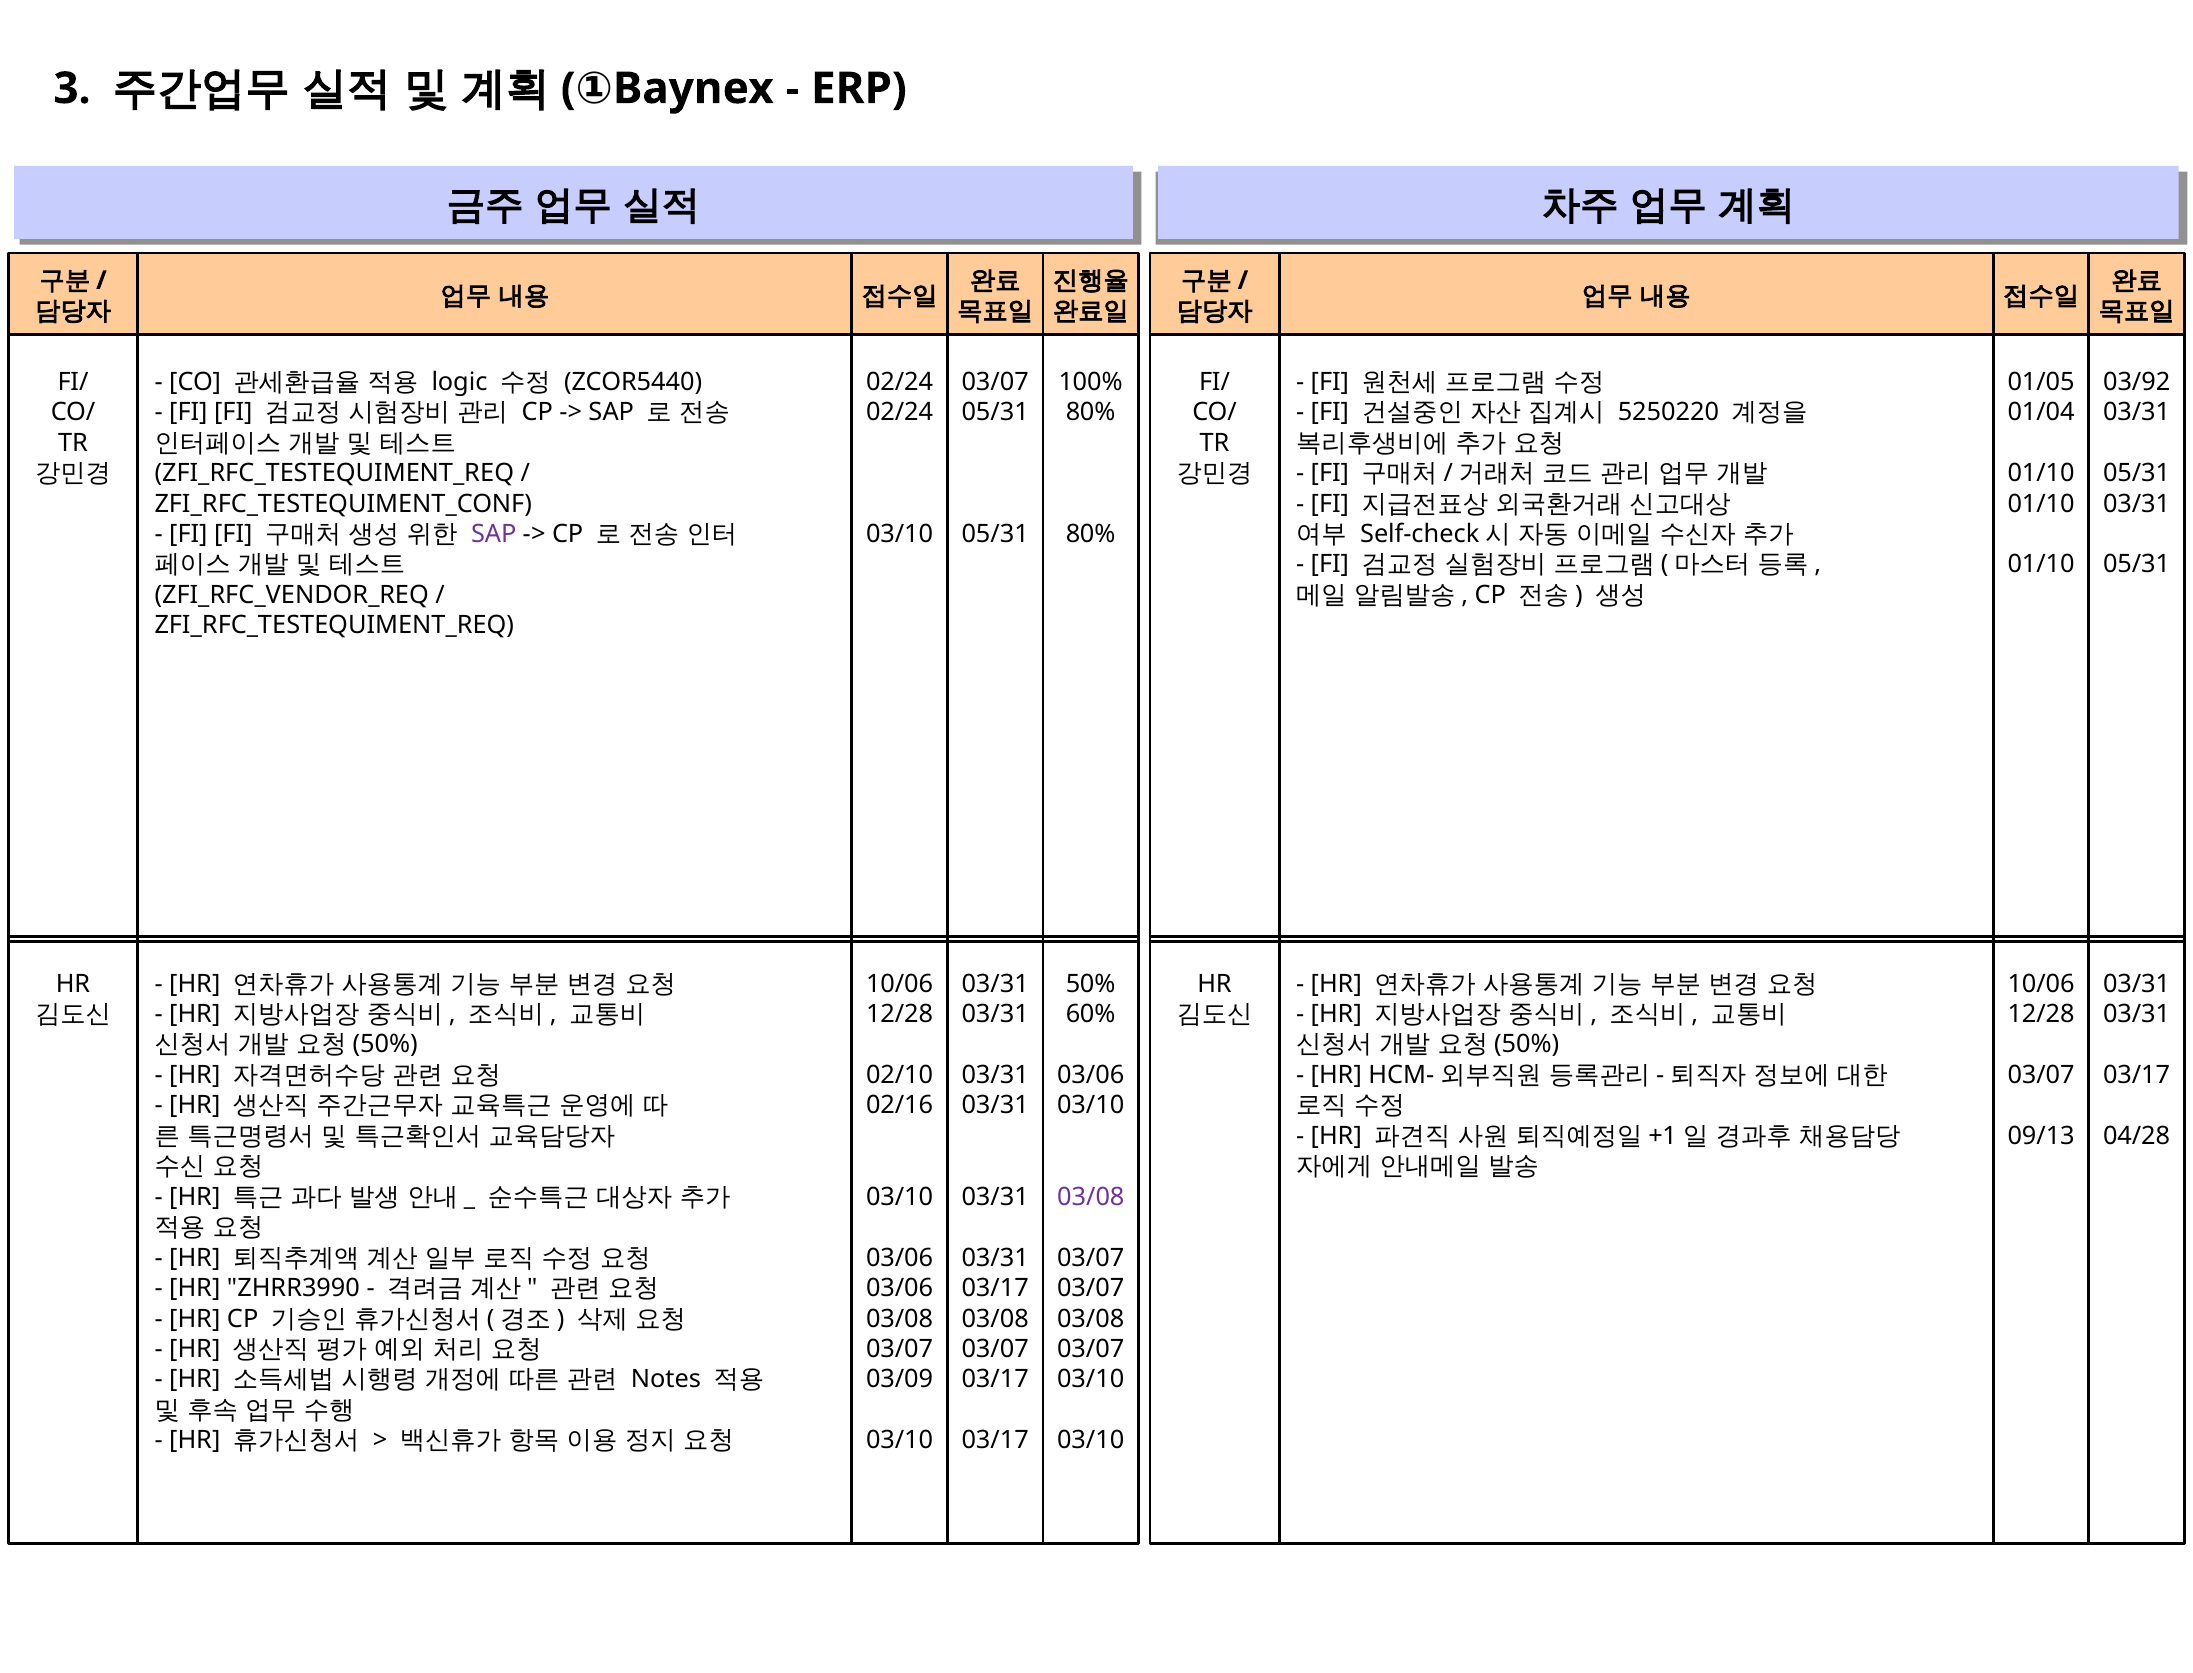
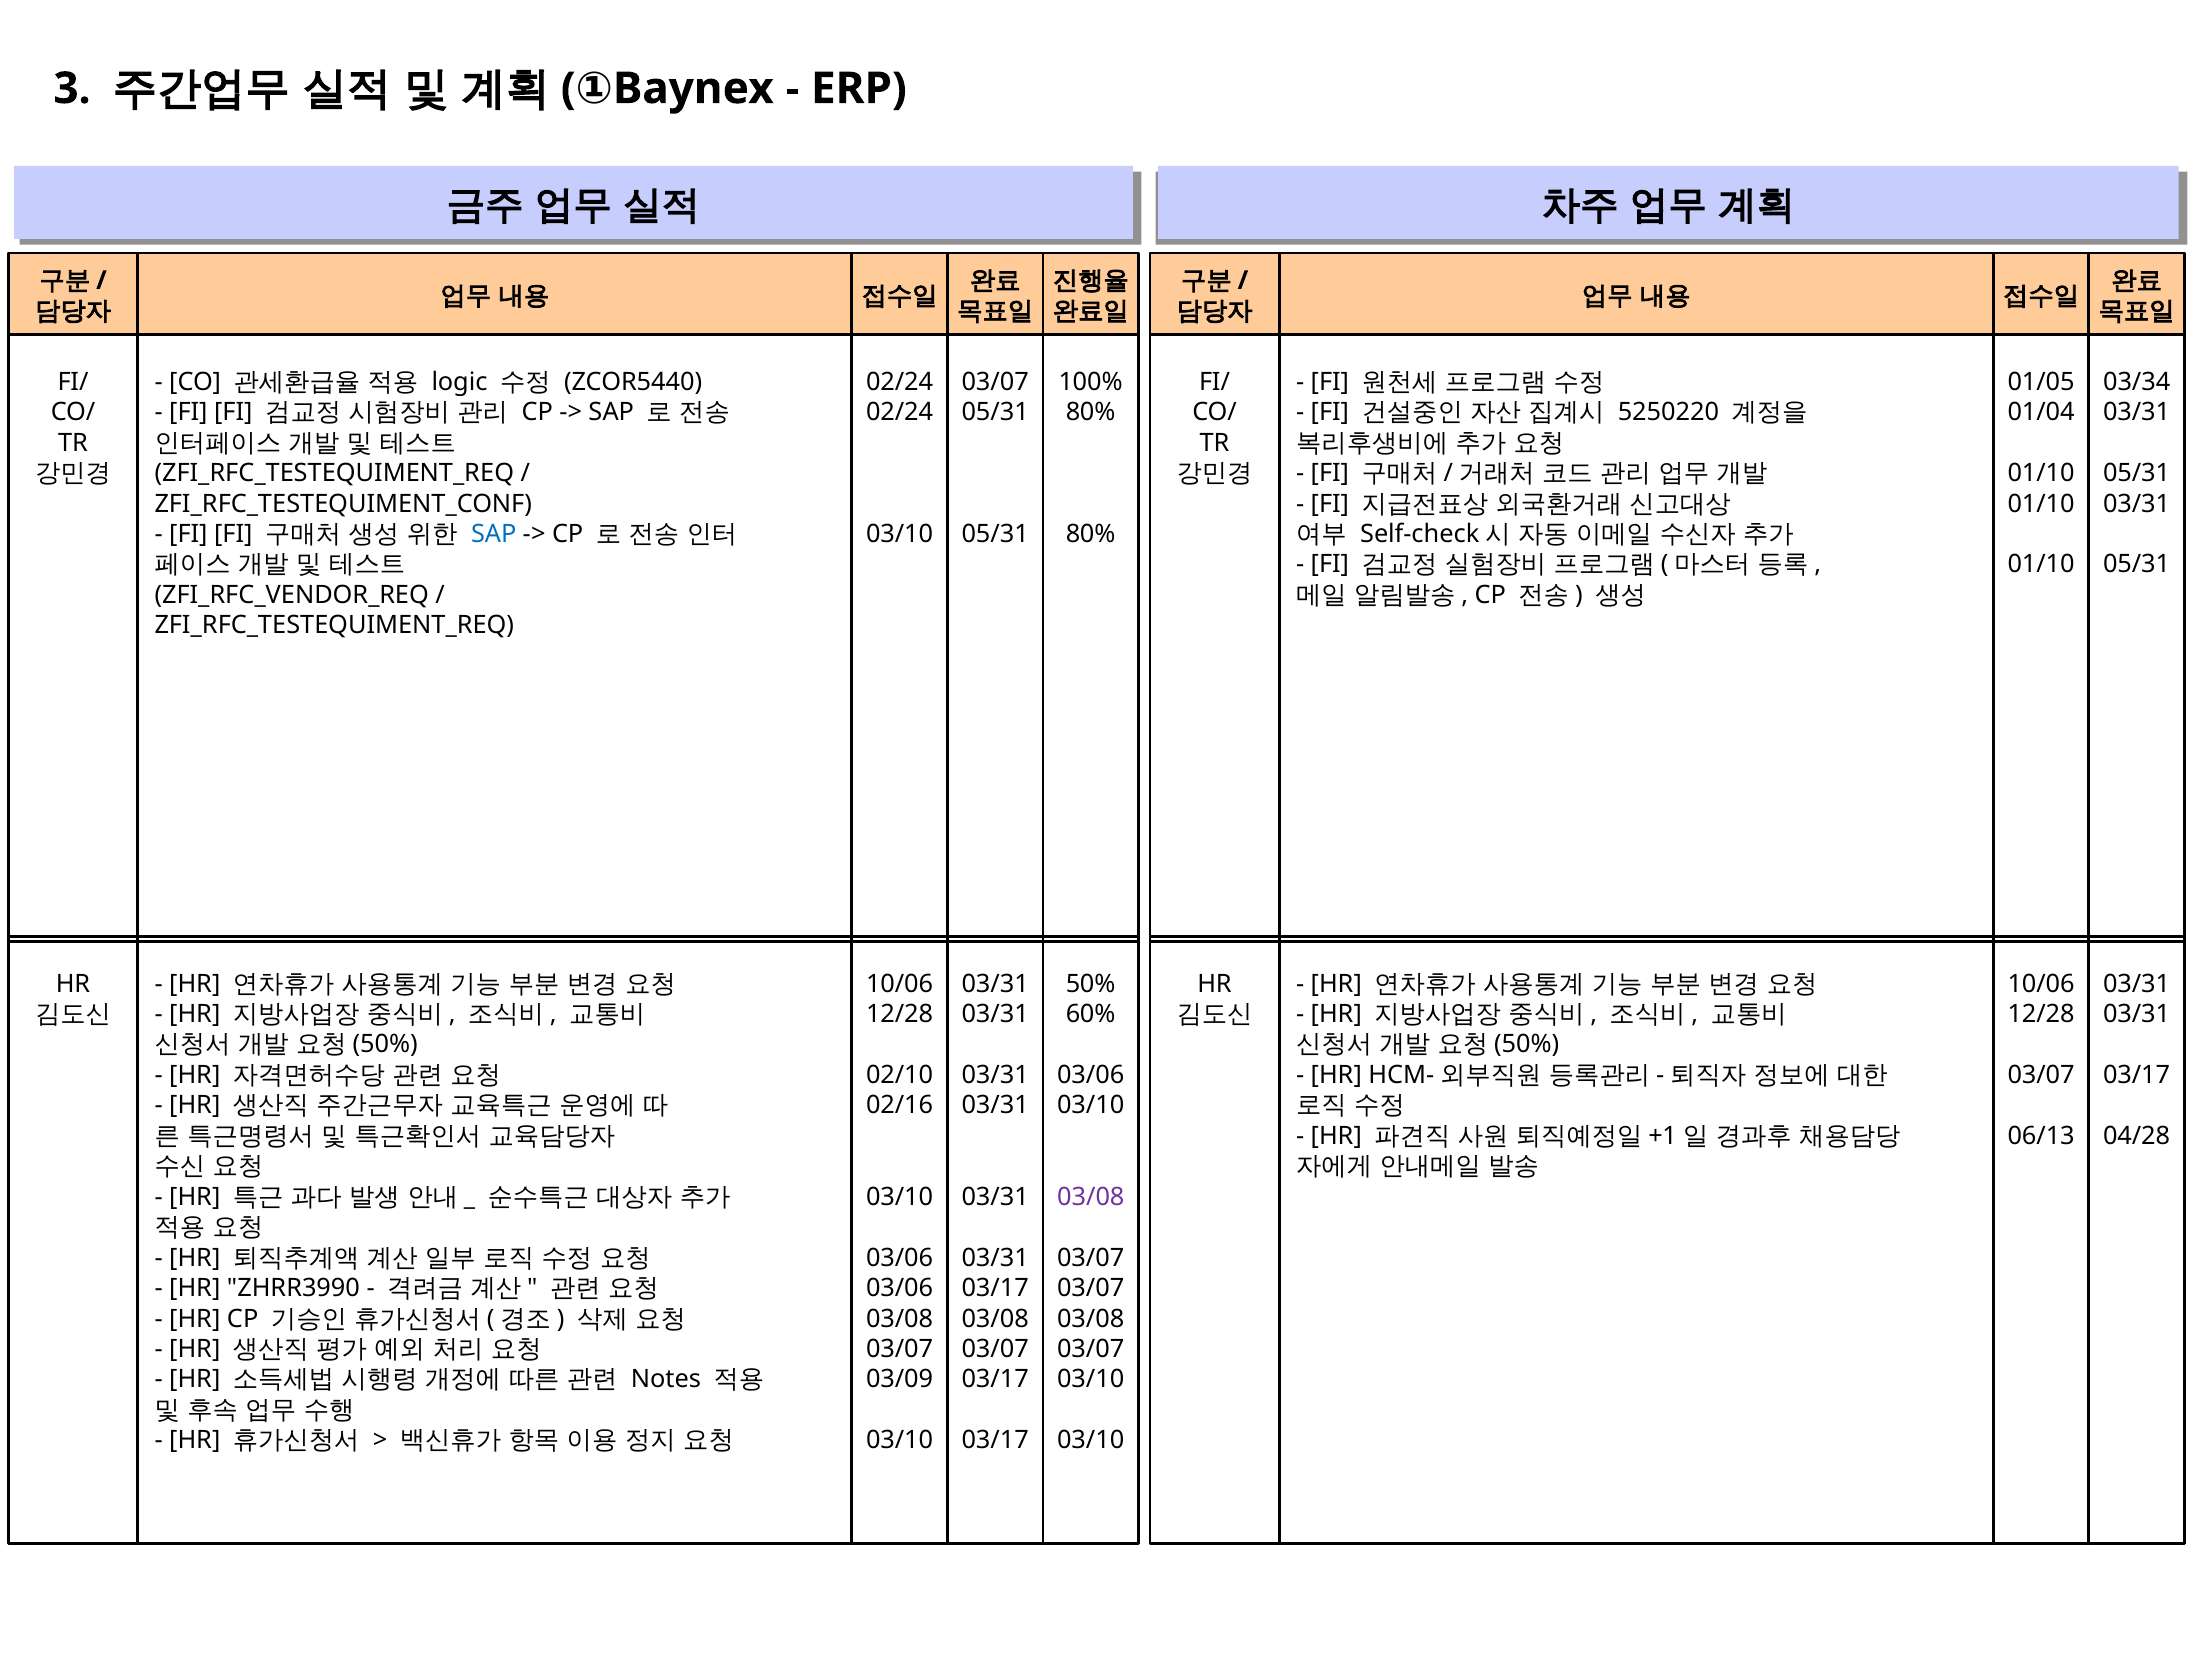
03/92: 03/92 -> 03/34 (2137, 382)
SAP colour: purple -> blue (494, 534)
09/13: 09/13 -> 06/13 (2041, 1136)
